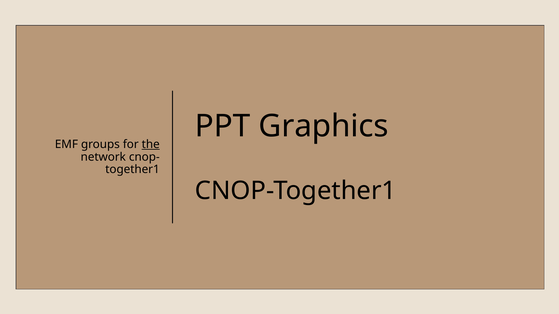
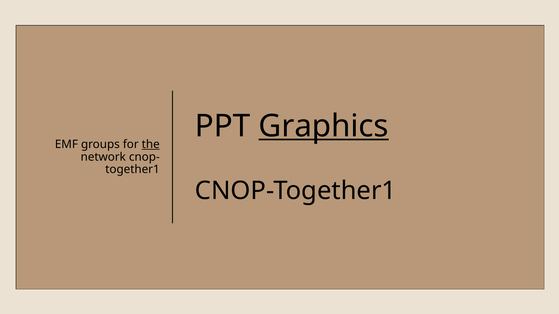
Graphics underline: none -> present (324, 126)
